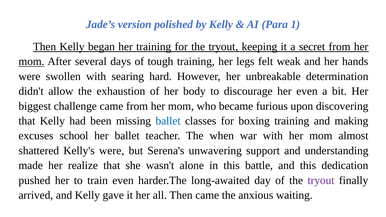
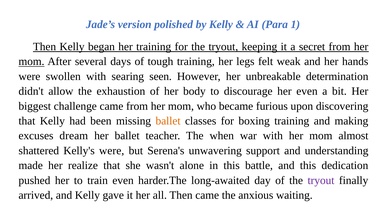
hard: hard -> seen (161, 76)
ballet colour: blue -> orange (168, 121)
school: school -> dream (74, 136)
